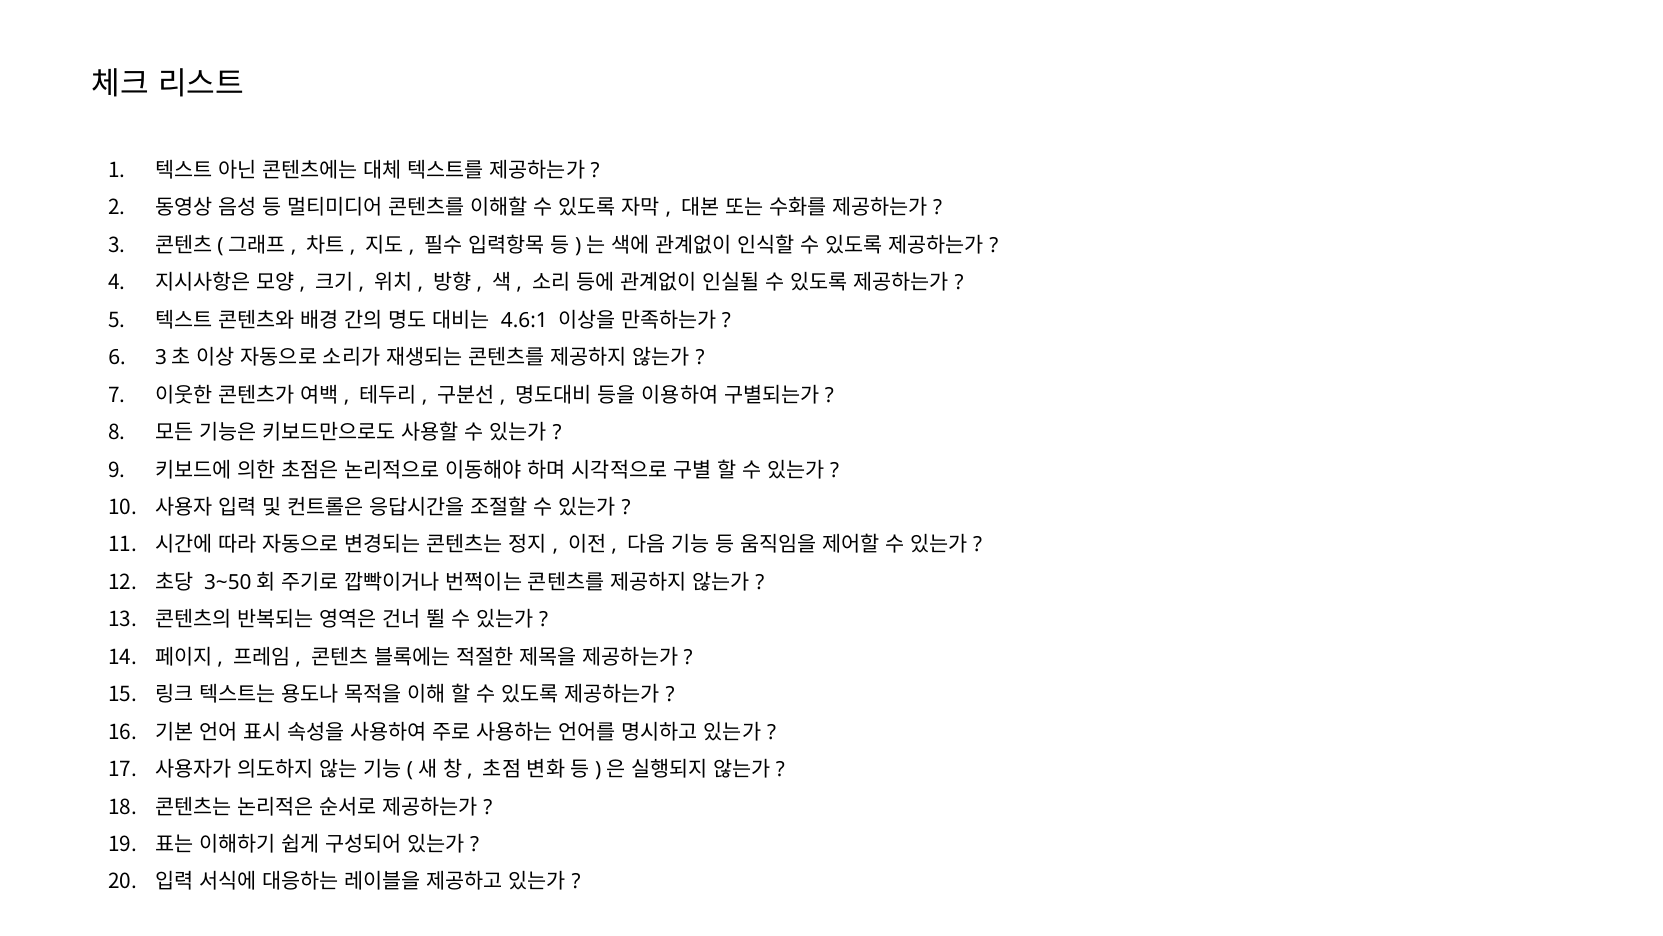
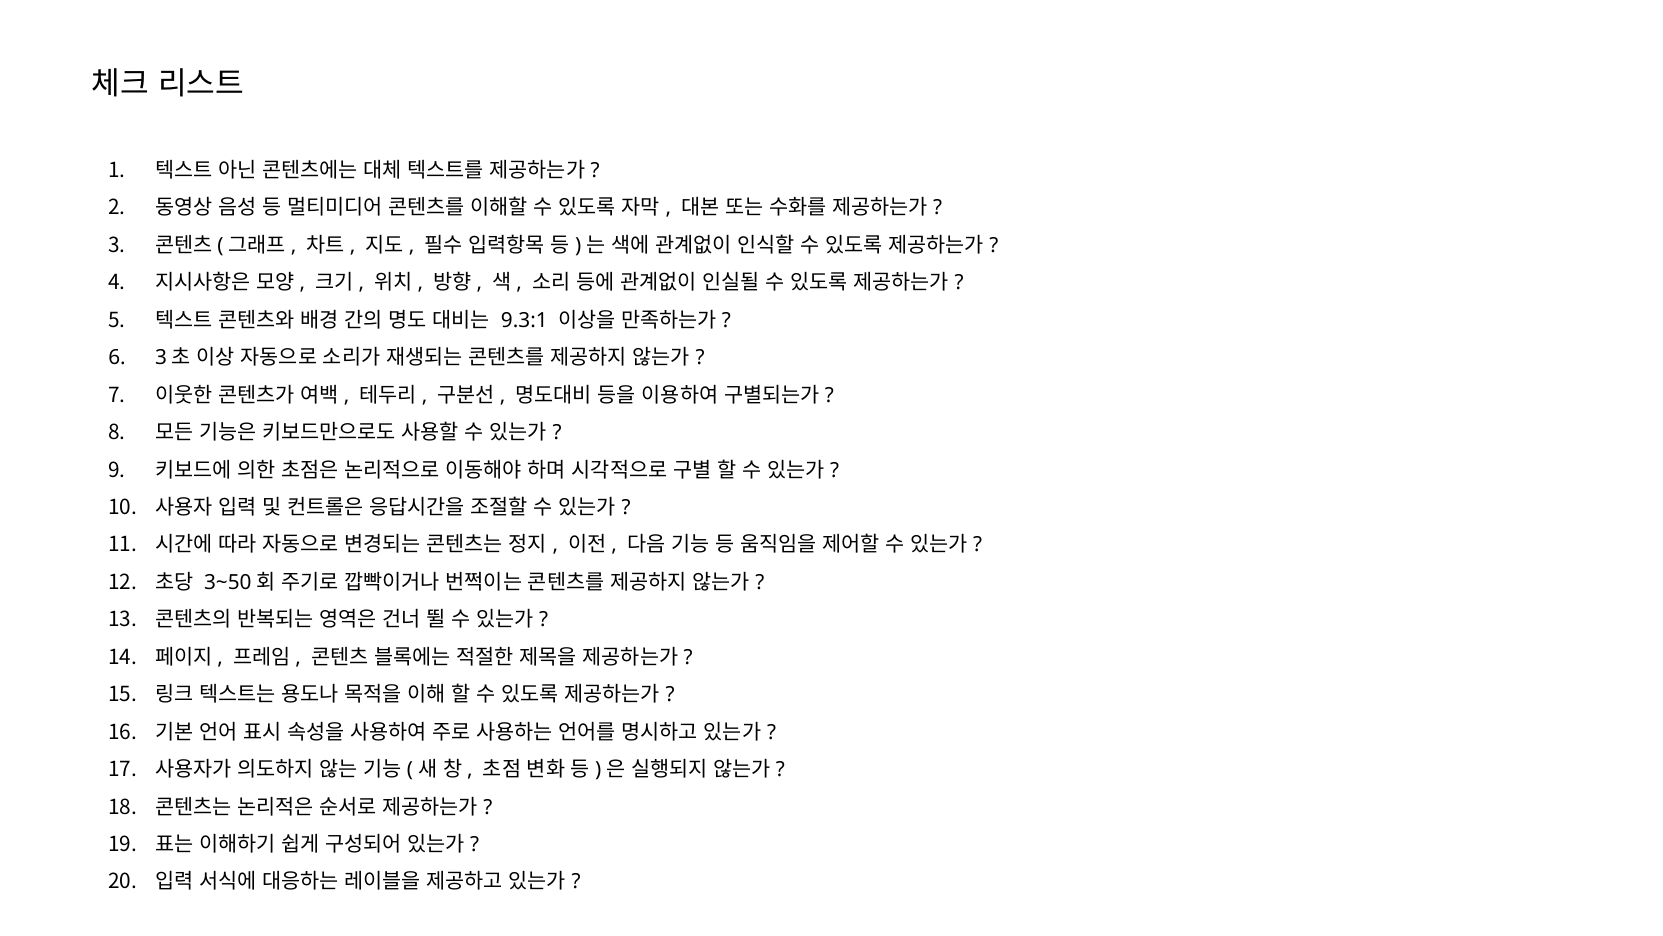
4.6:1: 4.6:1 -> 9.3:1 (524, 320)
